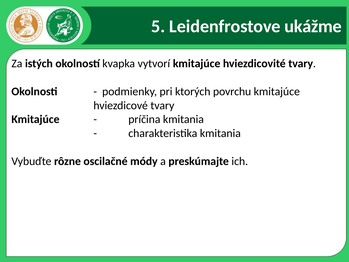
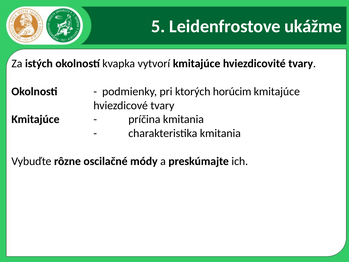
povrchu: povrchu -> horúcim (232, 91)
